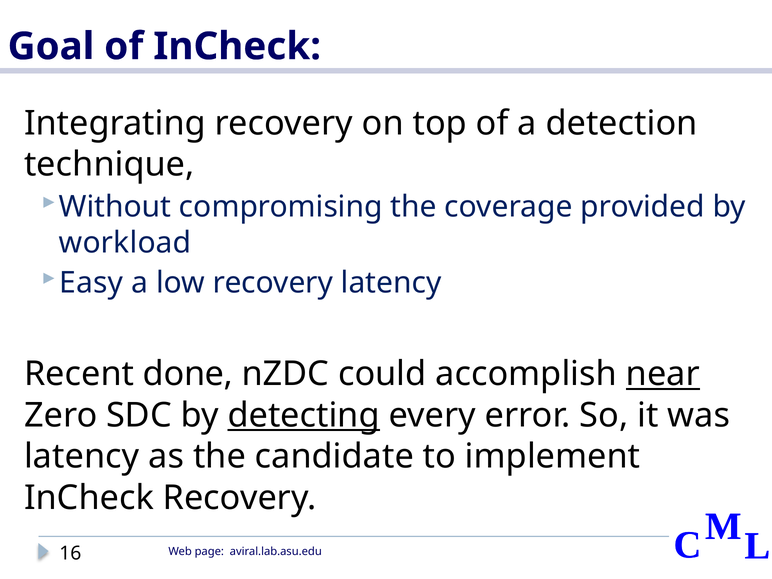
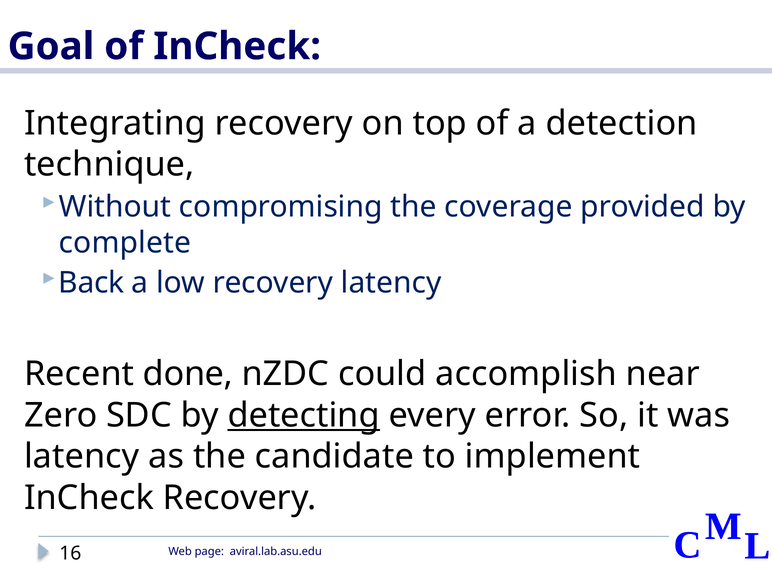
workload: workload -> complete (125, 243)
Easy: Easy -> Back (91, 283)
near underline: present -> none (663, 374)
